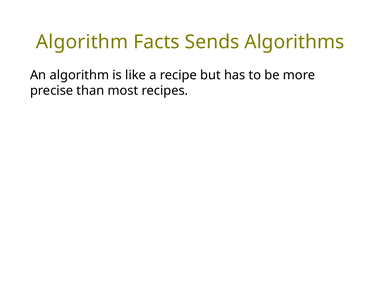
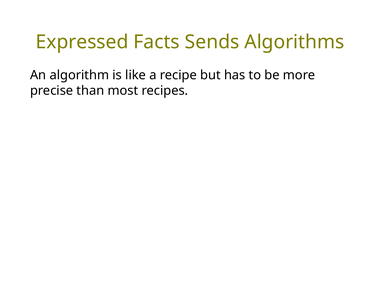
Algorithm: Algorithm -> Expressed (82, 42)
